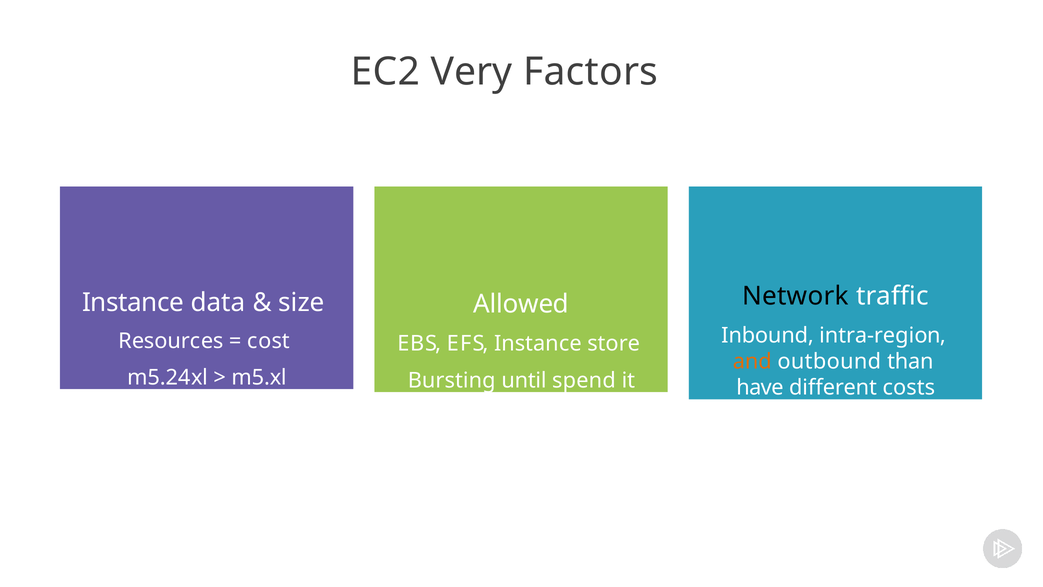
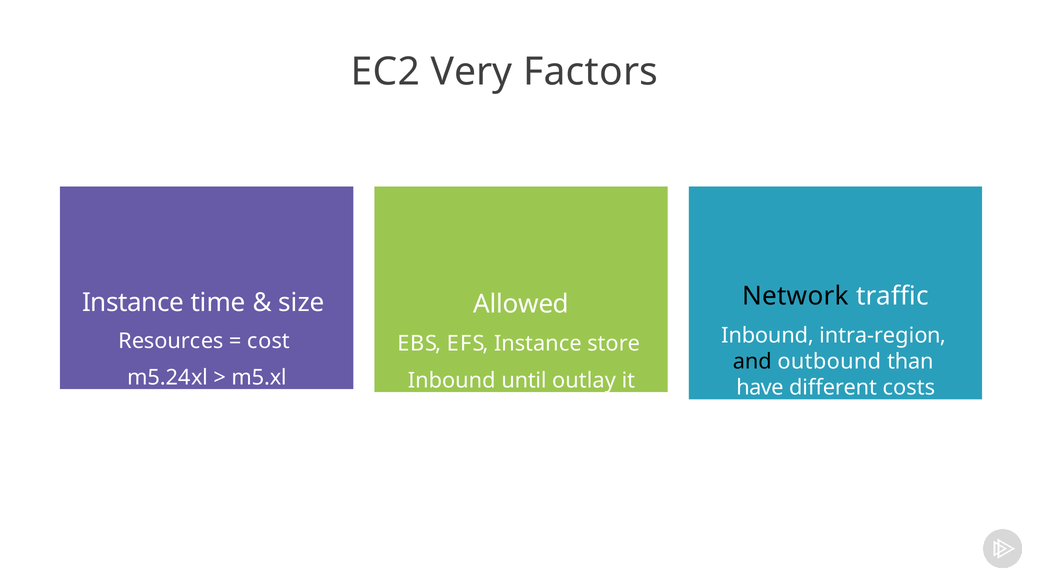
data: data -> time (218, 303)
and colour: orange -> black (752, 361)
Bursting: Bursting -> Inbound (452, 380)
spend: spend -> outlay (584, 380)
